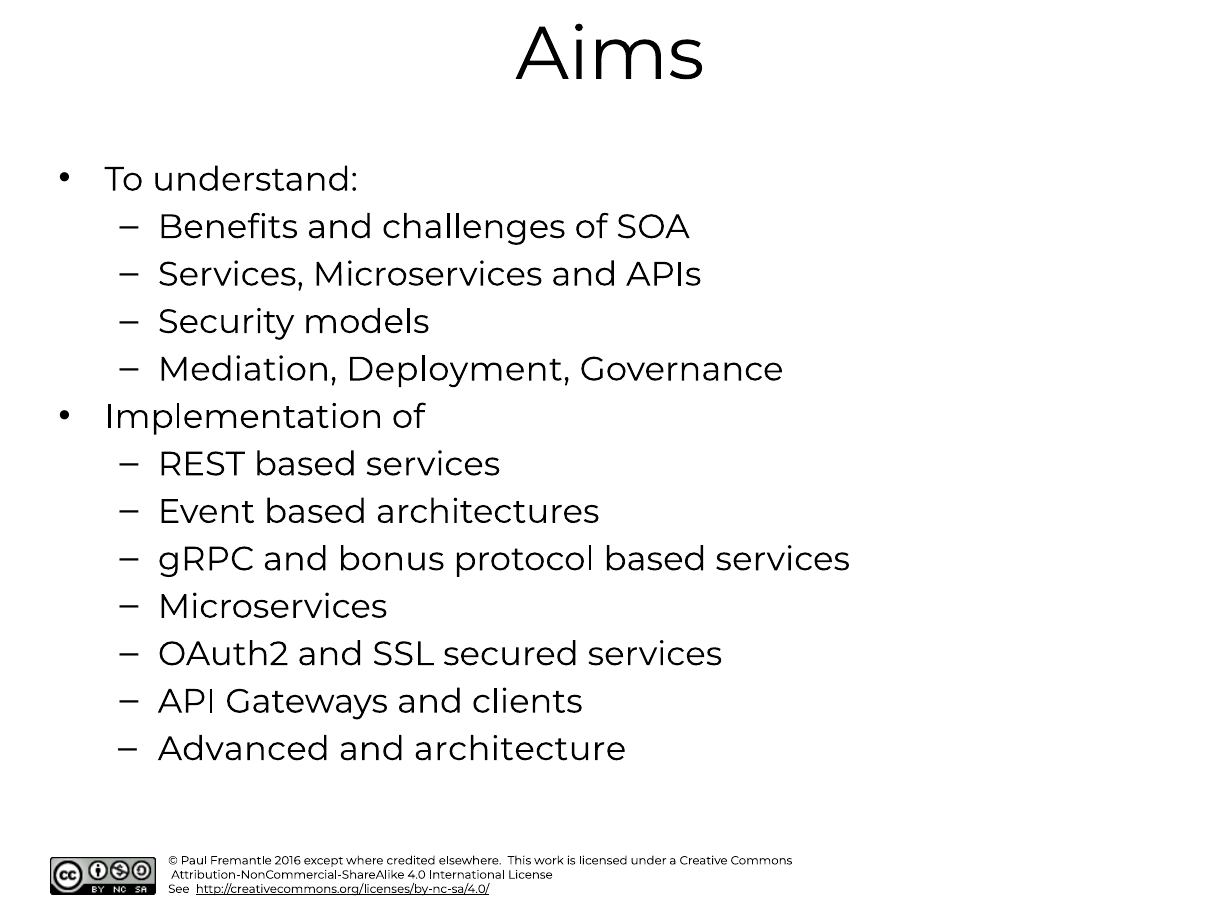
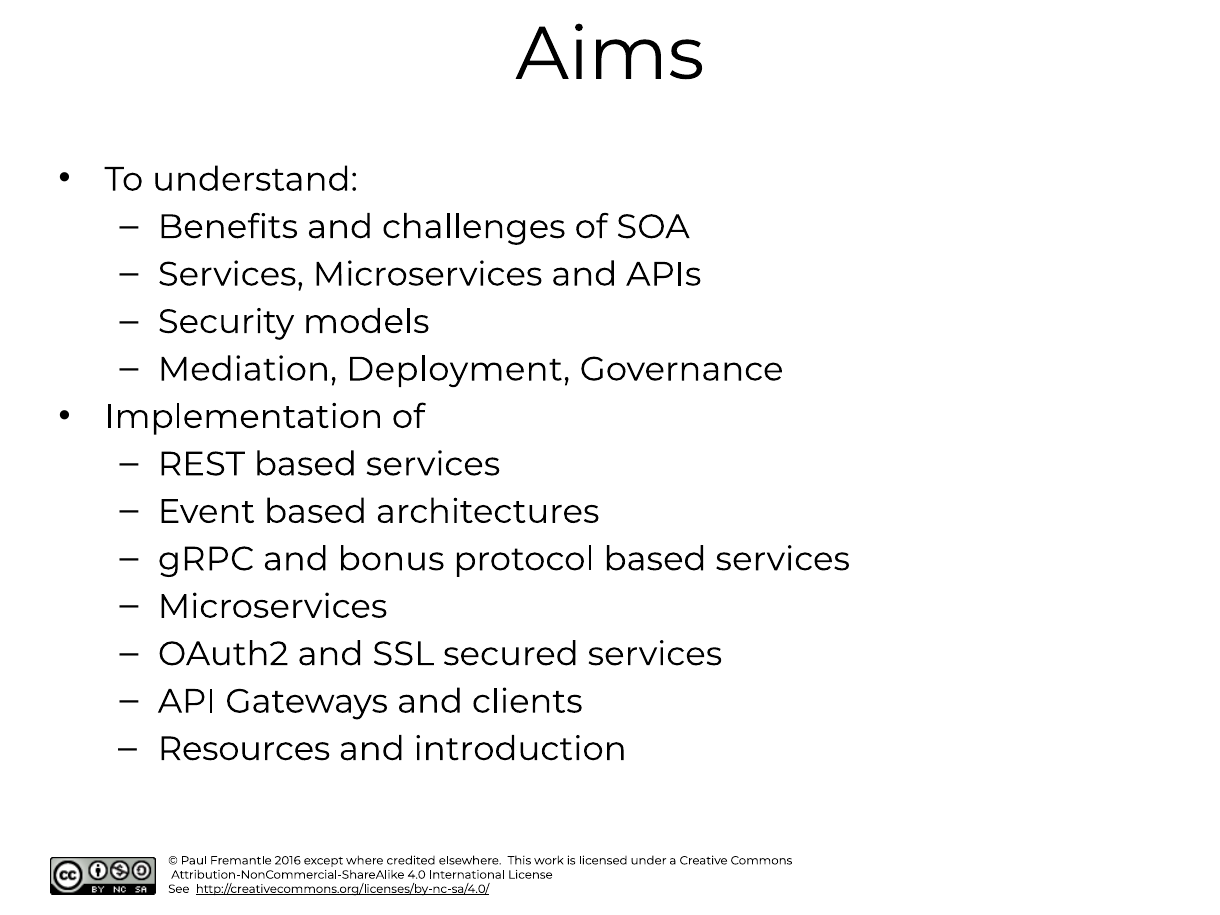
Advanced: Advanced -> Resources (244, 749)
architecture: architecture -> introduction (520, 749)
